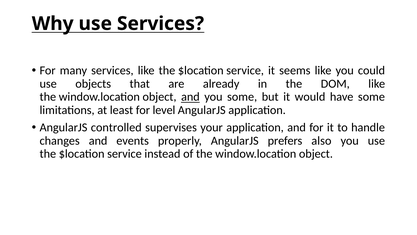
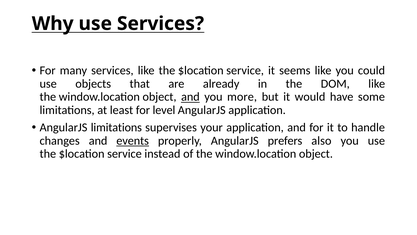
you some: some -> more (242, 97)
AngularJS controlled: controlled -> limitations (116, 127)
events underline: none -> present (133, 141)
